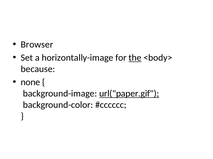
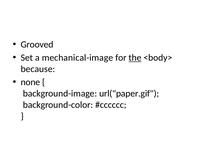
Browser: Browser -> Grooved (37, 45)
horizontally-image: horizontally-image -> mechanical-image (78, 58)
url("paper.gif underline: present -> none (129, 94)
